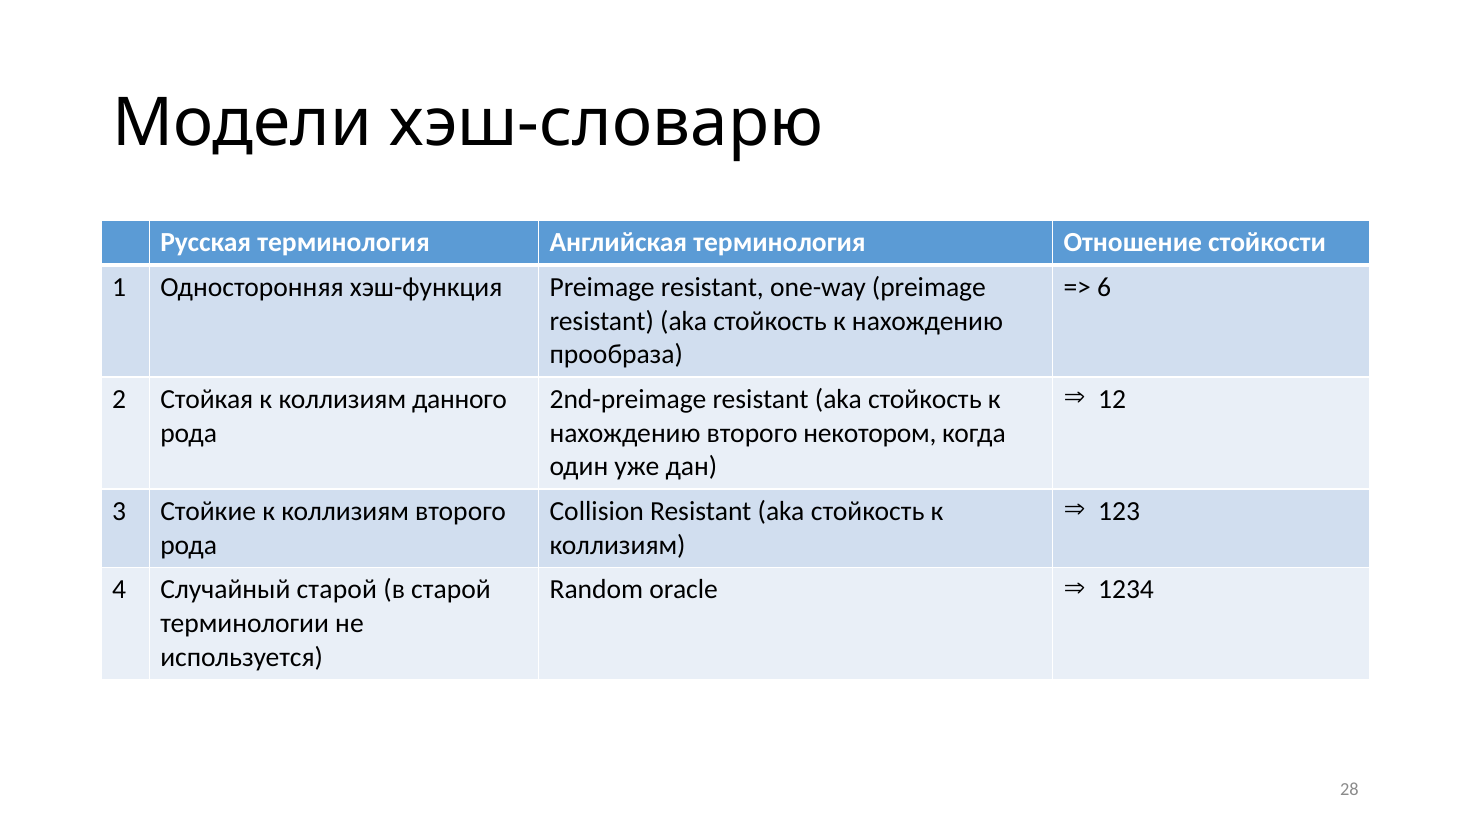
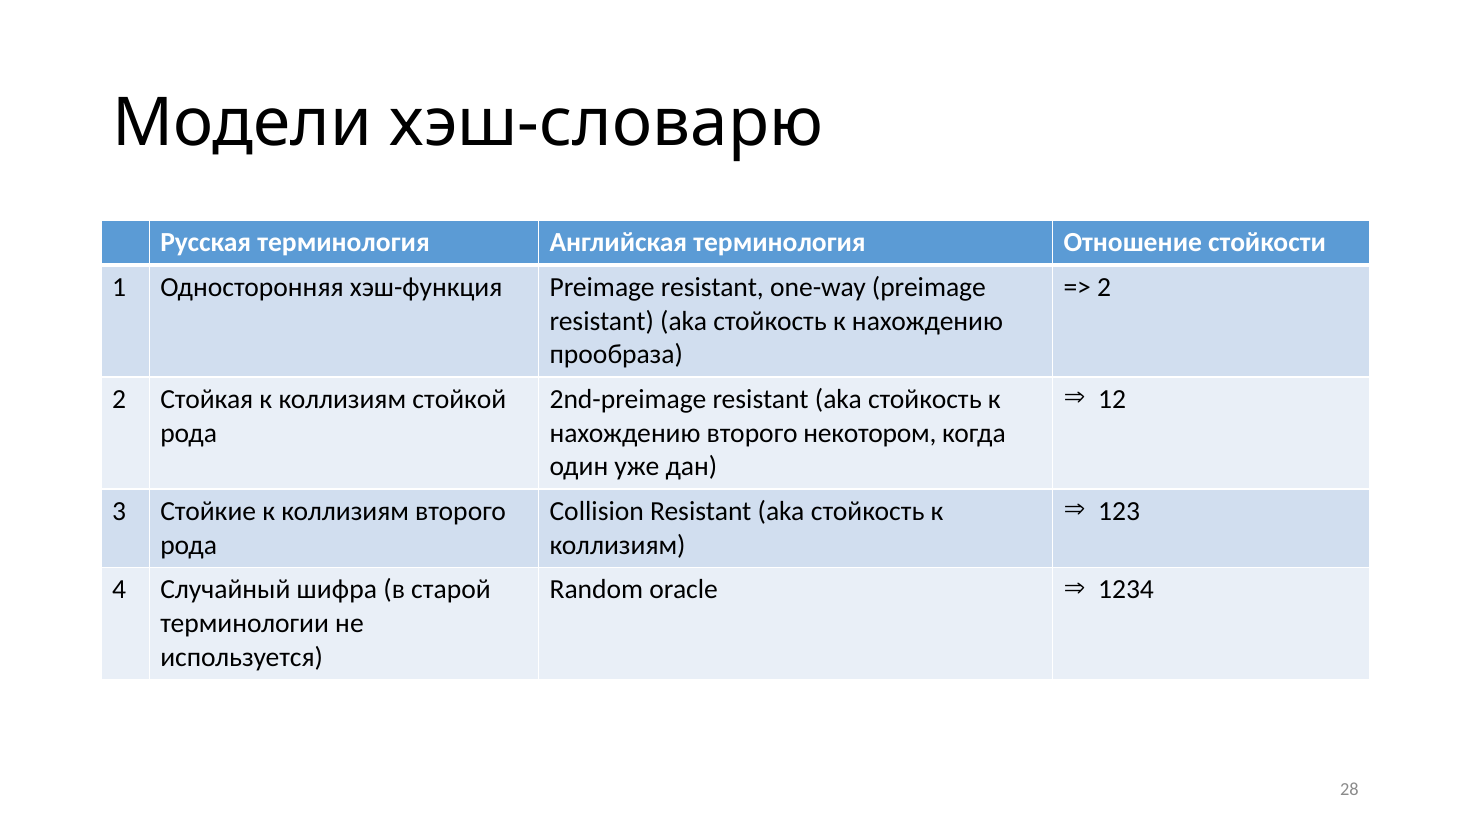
6: 6 -> 2 (1104, 288)
данного: данного -> стойкой (459, 400)
Случайный старой: старой -> шифра (337, 590)
